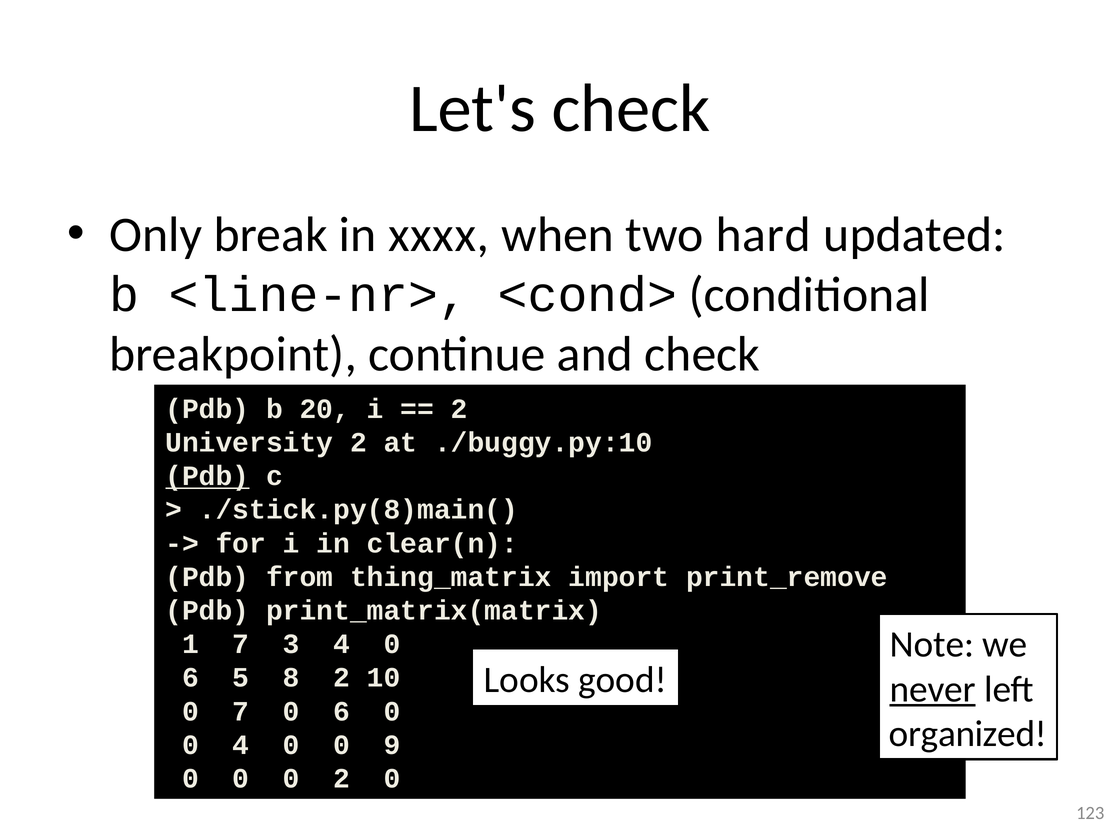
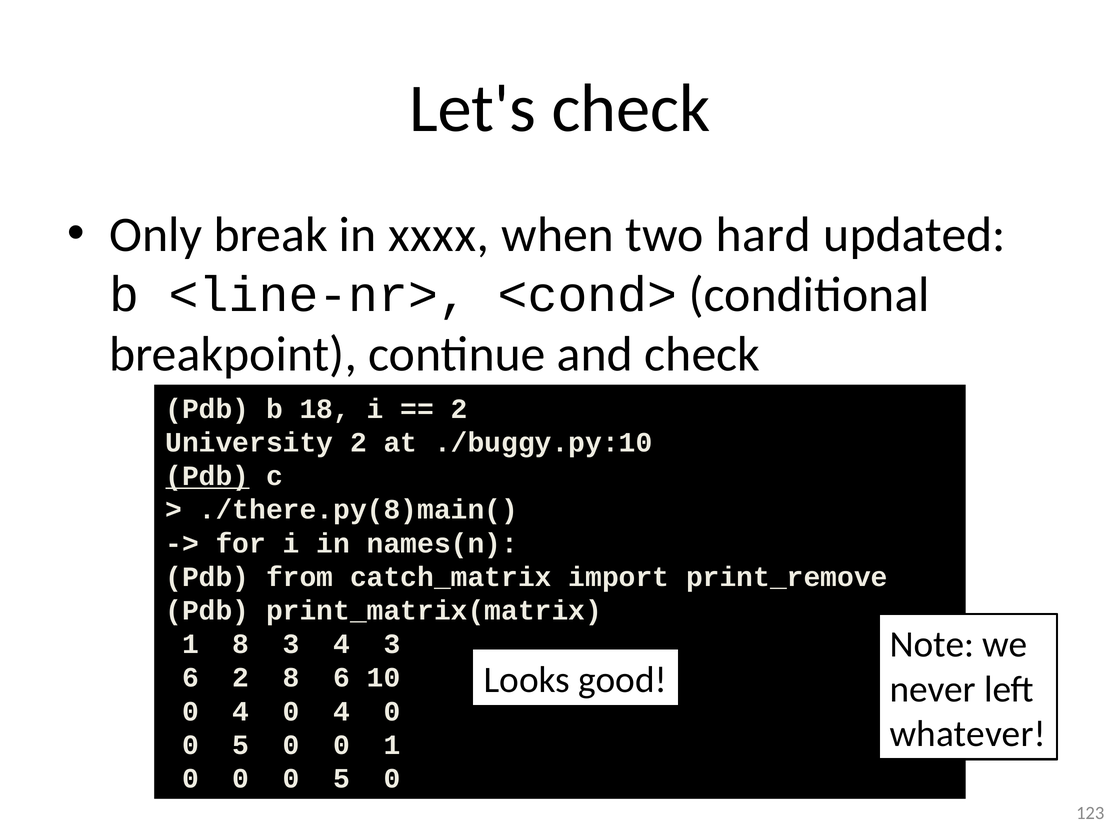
20: 20 -> 18 (325, 409)
./stick.py(8)main(: ./stick.py(8)main( -> ./there.py(8)main( (358, 510)
clear(n: clear(n -> names(n (442, 543)
thing_matrix: thing_matrix -> catch_matrix (451, 577)
1 7: 7 -> 8 (241, 644)
3 4 0: 0 -> 3 (392, 644)
6 5: 5 -> 2 (241, 678)
8 2: 2 -> 6 (342, 678)
never underline: present -> none (933, 689)
7: 7 -> 4 (241, 711)
6: 6 -> 4 (342, 711)
organized: organized -> whatever (968, 734)
4: 4 -> 5 (241, 745)
0 9: 9 -> 1 (392, 745)
0 0 0 2: 2 -> 5 (342, 779)
